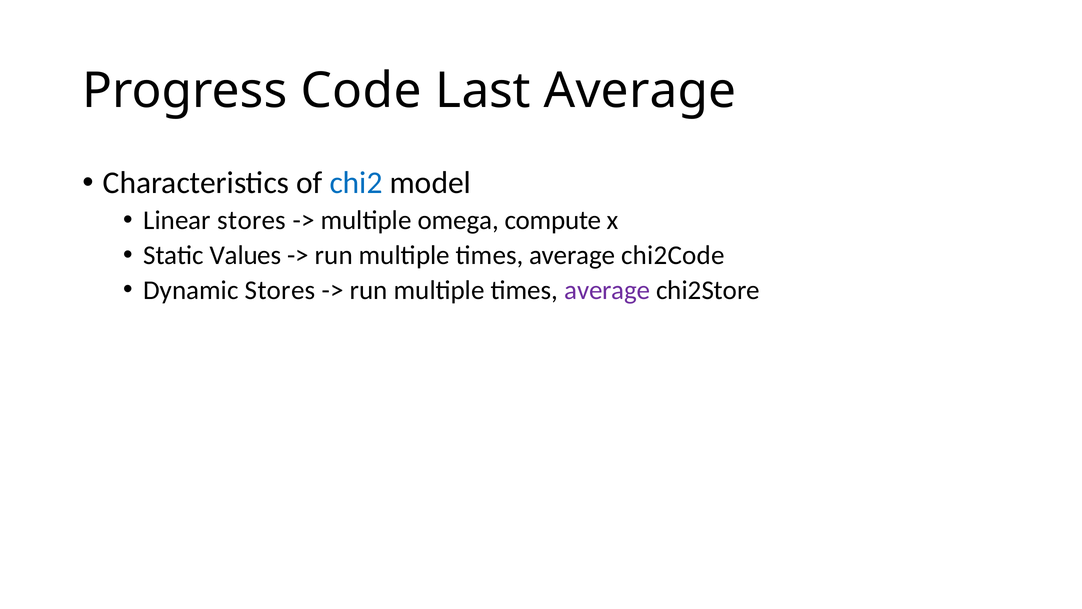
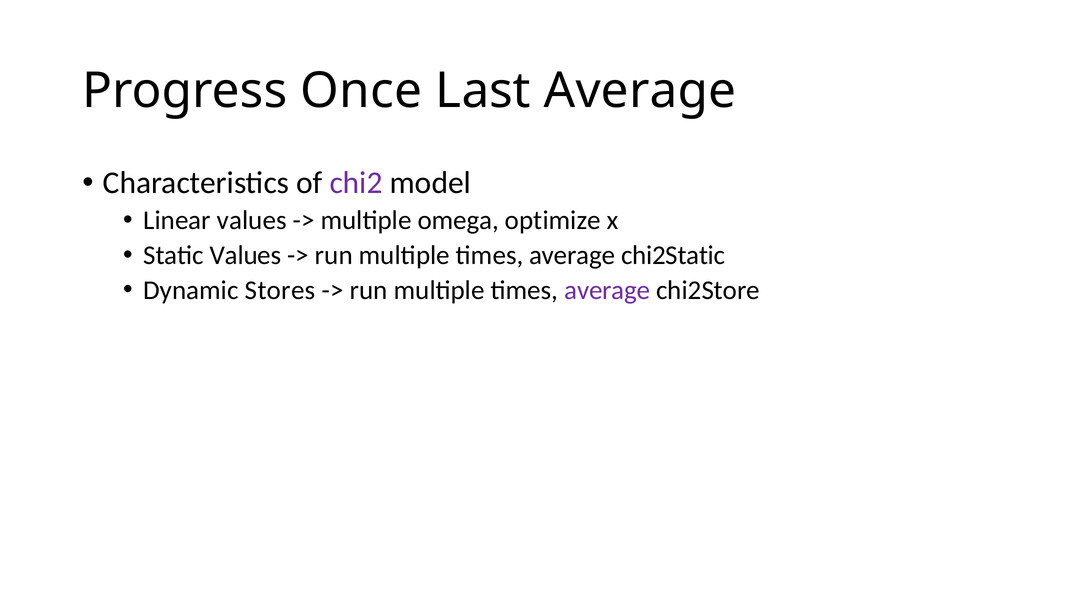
Code: Code -> Once (361, 91)
chi2 colour: blue -> purple (356, 183)
Linear stores: stores -> values (252, 220)
compute: compute -> optimize (553, 220)
chi2Code: chi2Code -> chi2Static (673, 255)
